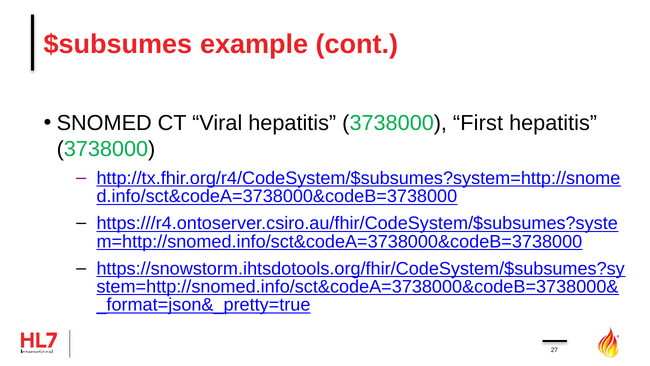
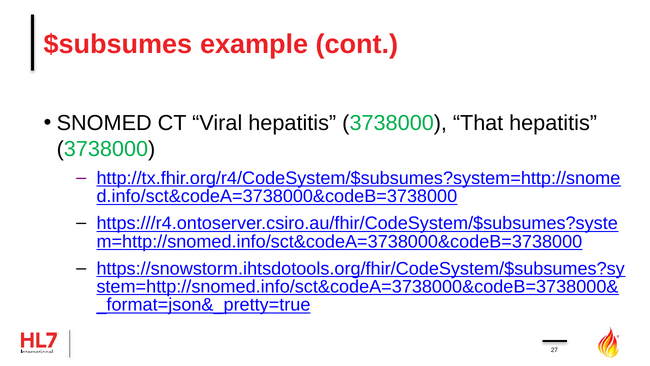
First: First -> That (478, 123)
